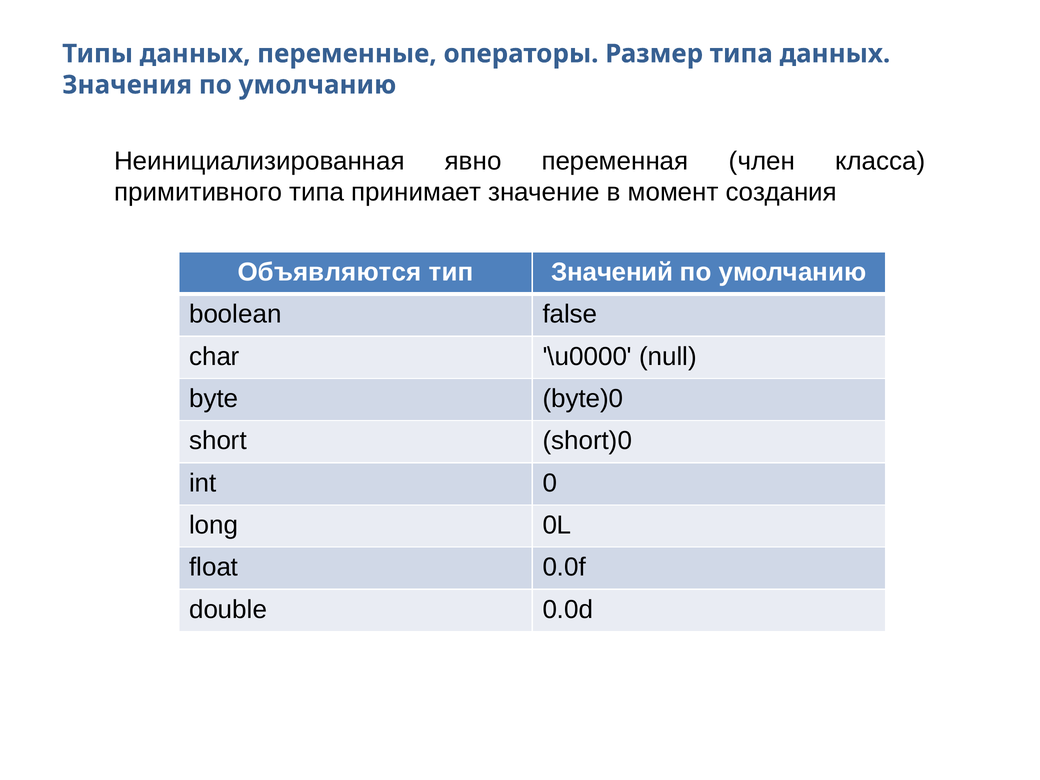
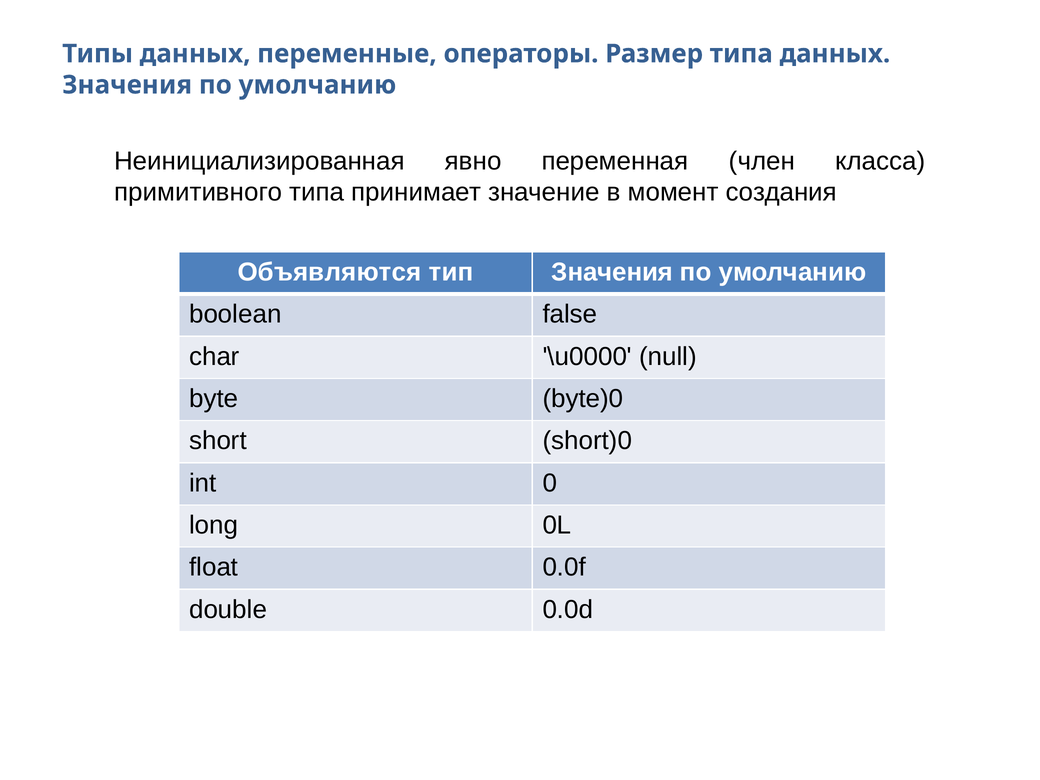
тип Значений: Значений -> Значения (612, 272)
